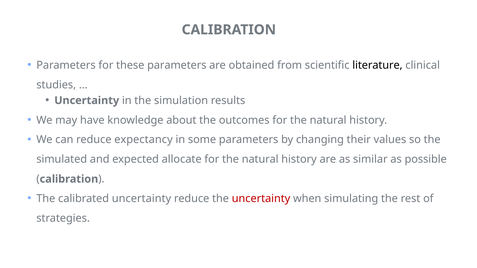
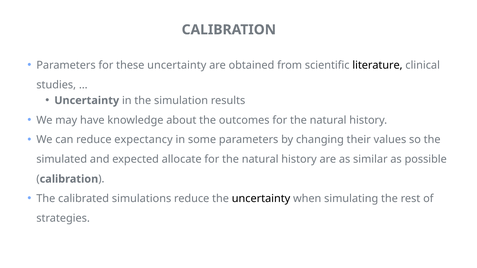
these parameters: parameters -> uncertainty (177, 65)
calibrated uncertainty: uncertainty -> simulations (142, 199)
uncertainty colour: red -> black (261, 199)
